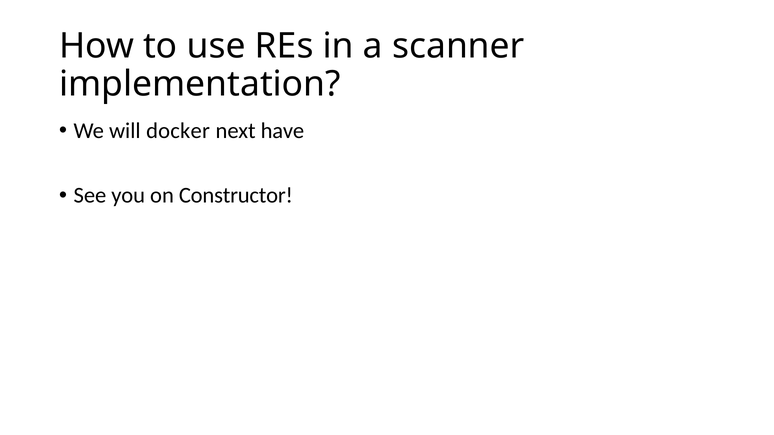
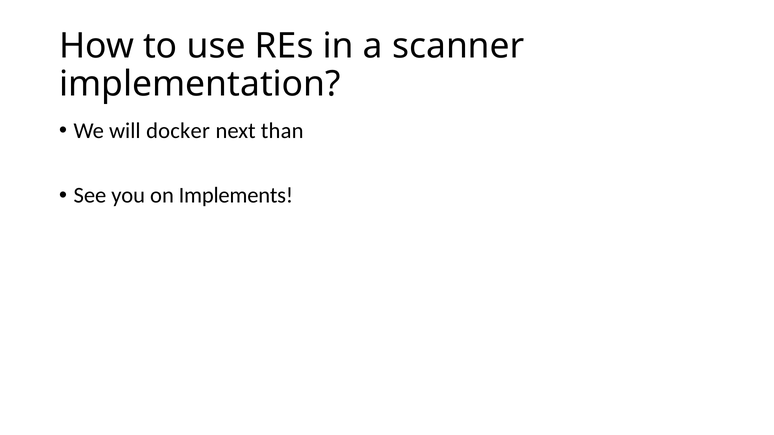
have: have -> than (282, 131)
Constructor: Constructor -> Implements (236, 196)
